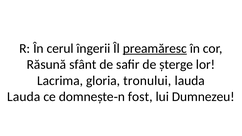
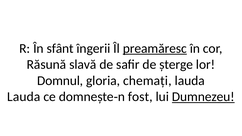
cerul: cerul -> sfânt (60, 48)
sfânt: sfânt -> slavă (83, 65)
Lacrima: Lacrima -> Domnul (60, 81)
tronului: tronului -> chemați (147, 81)
Dumnezeu underline: none -> present (203, 97)
